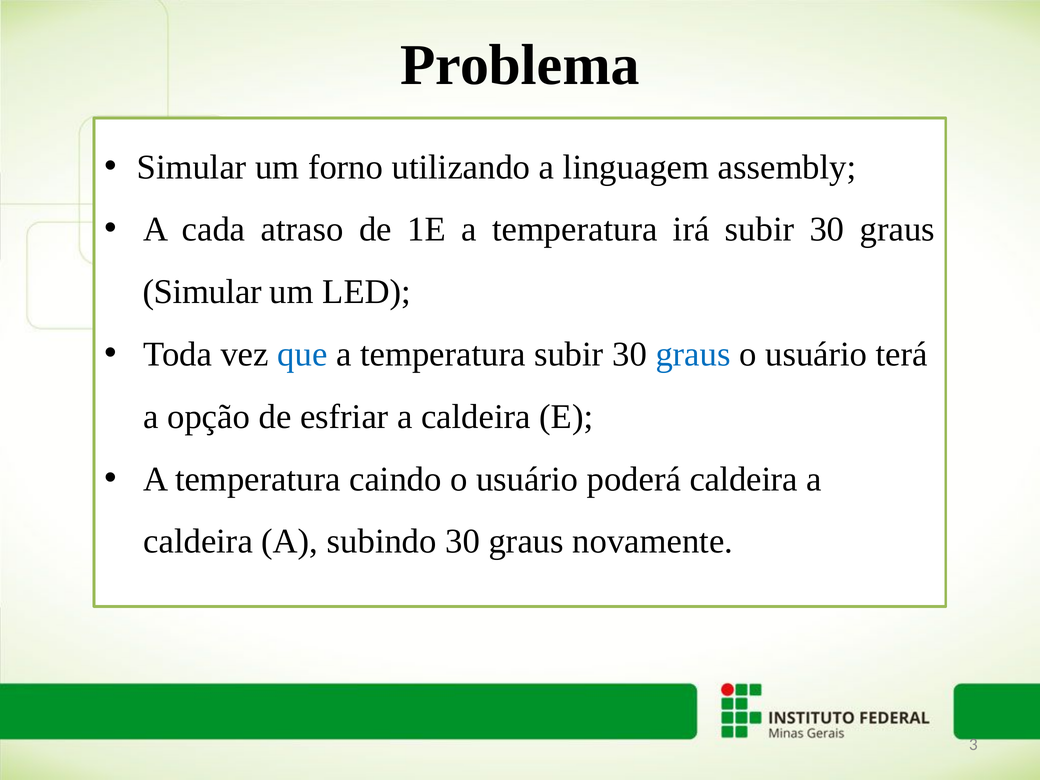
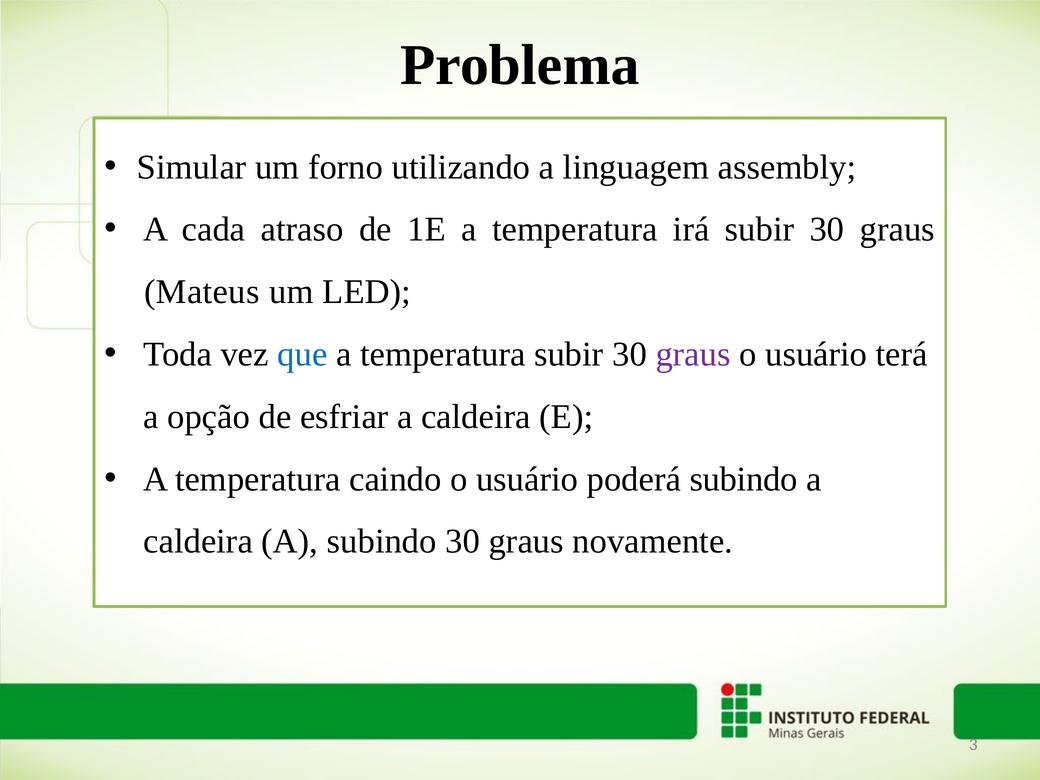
Simular: Simular -> Mateus (202, 292)
graus colour: blue -> purple (693, 354)
poderá caldeira: caldeira -> subindo (744, 479)
